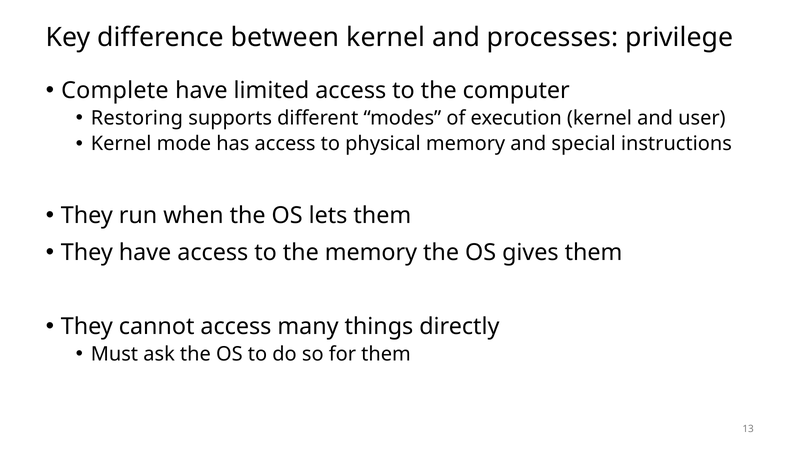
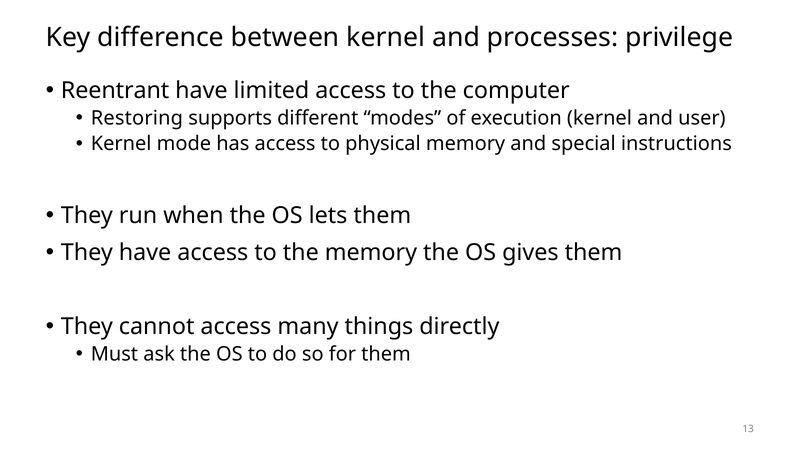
Complete: Complete -> Reentrant (115, 90)
